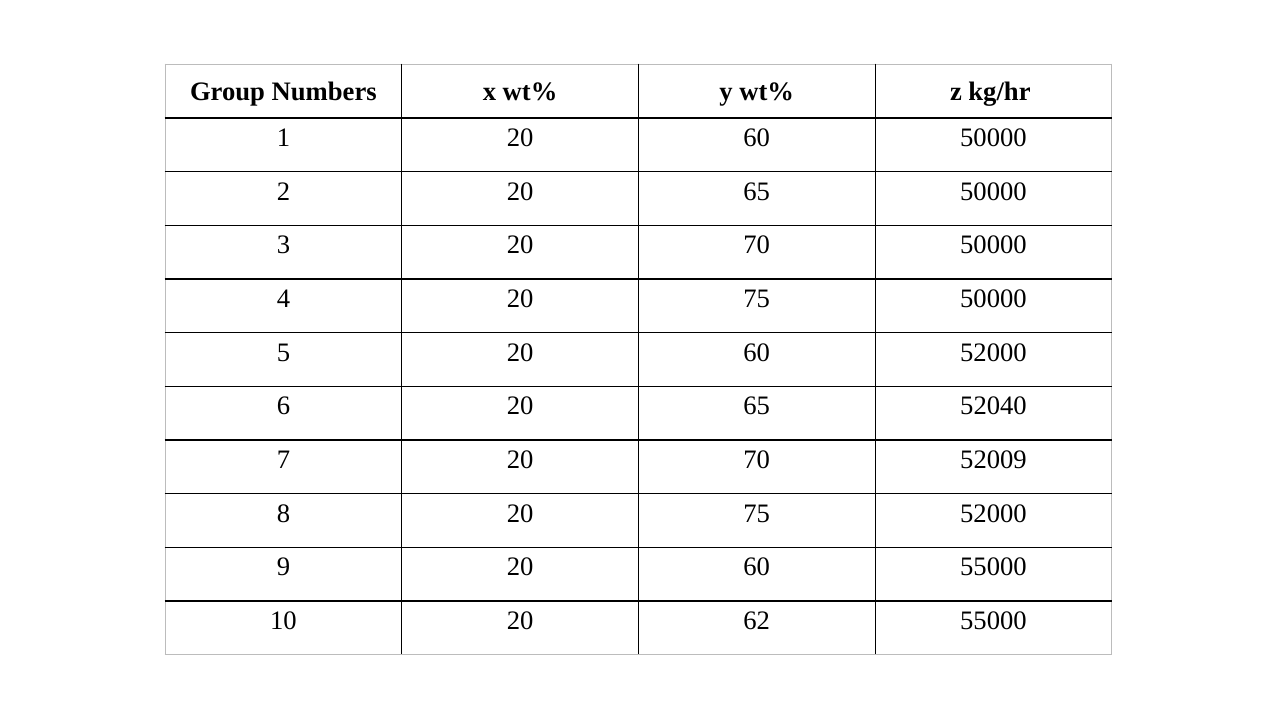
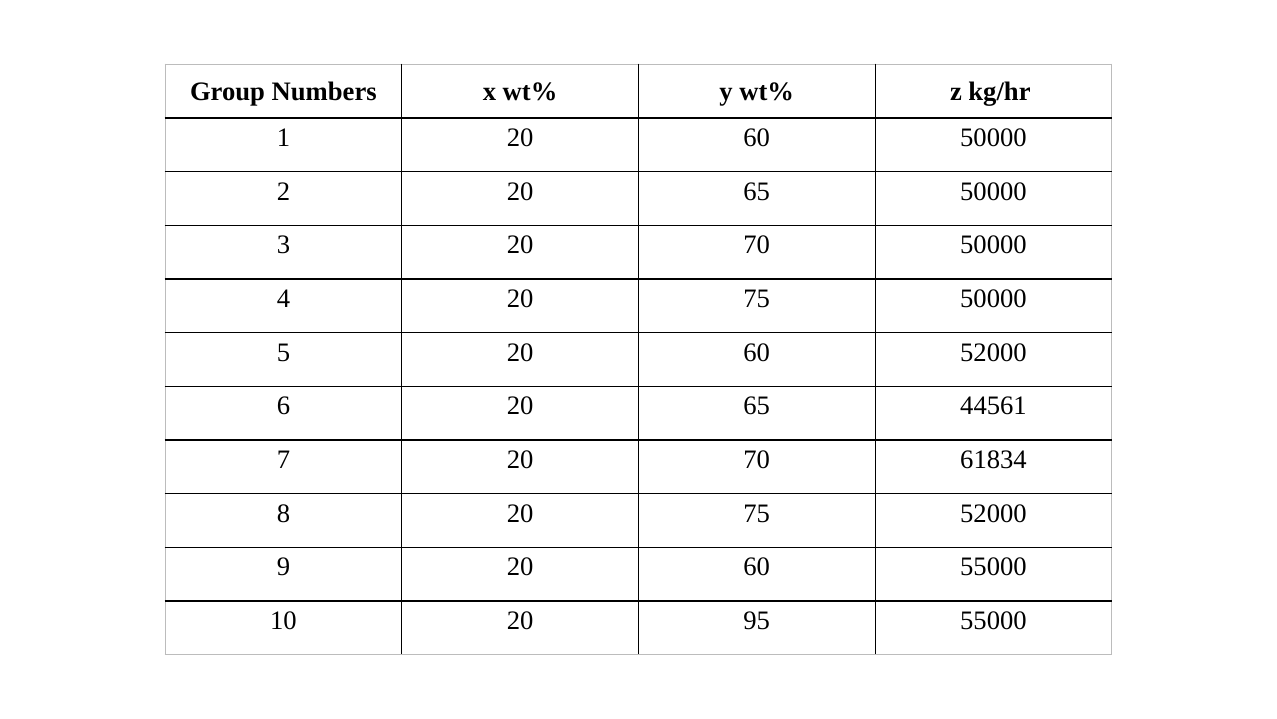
52040: 52040 -> 44561 (993, 406)
52009: 52009 -> 61834 (993, 459)
62: 62 -> 95 (757, 620)
